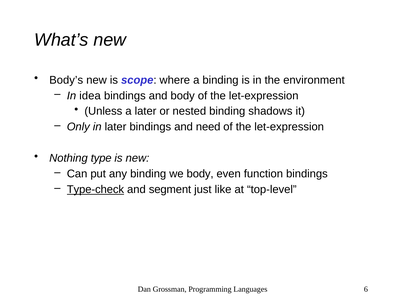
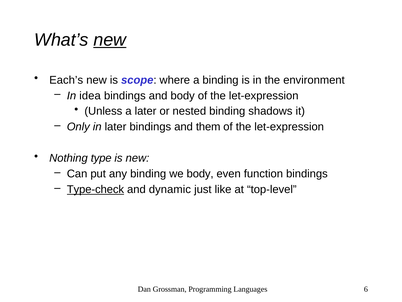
new underline: none -> present (110, 40)
Body’s: Body’s -> Each’s (66, 80)
need: need -> them (208, 127)
segment: segment -> dynamic (170, 189)
